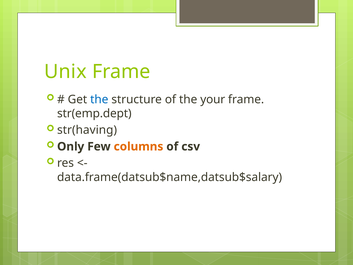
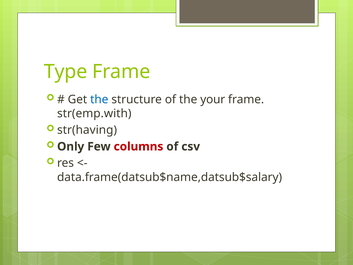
Unix: Unix -> Type (66, 72)
str(emp.dept: str(emp.dept -> str(emp.with (94, 113)
columns colour: orange -> red (138, 146)
